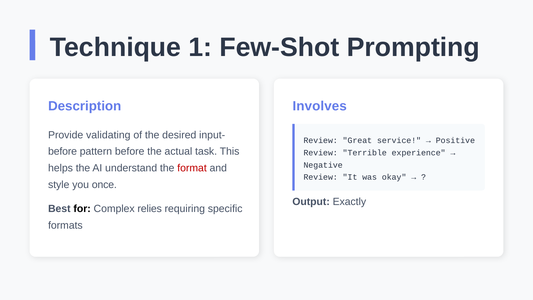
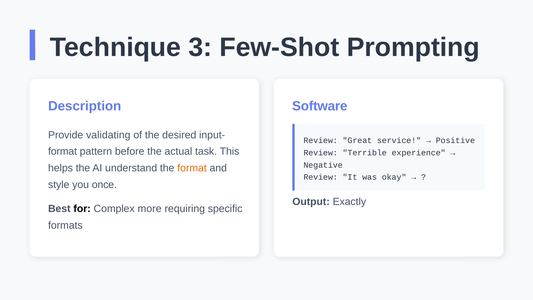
1: 1 -> 3 (200, 47)
Involves: Involves -> Software (320, 106)
before: before -> format (63, 151)
format colour: red -> orange (192, 168)
relies: relies -> more (150, 209)
